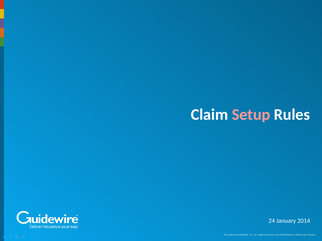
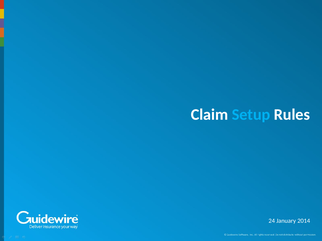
Setup colour: pink -> light blue (251, 115)
